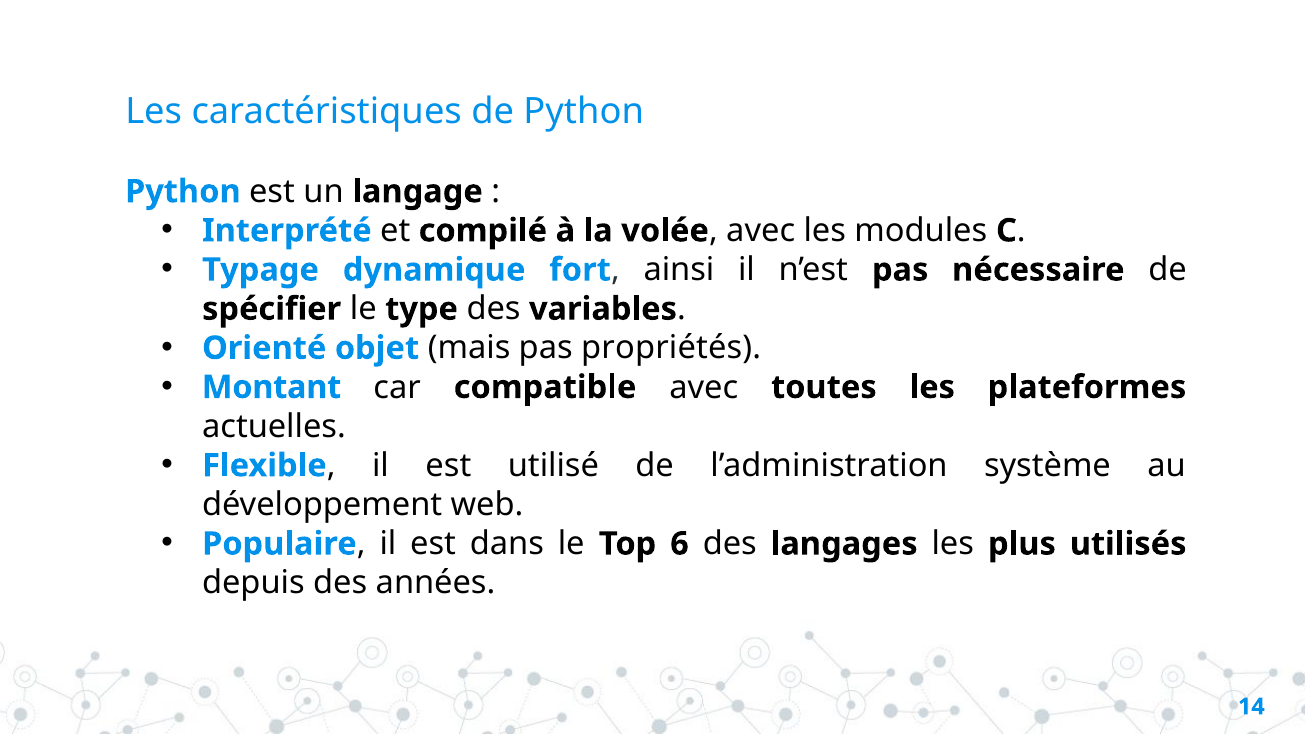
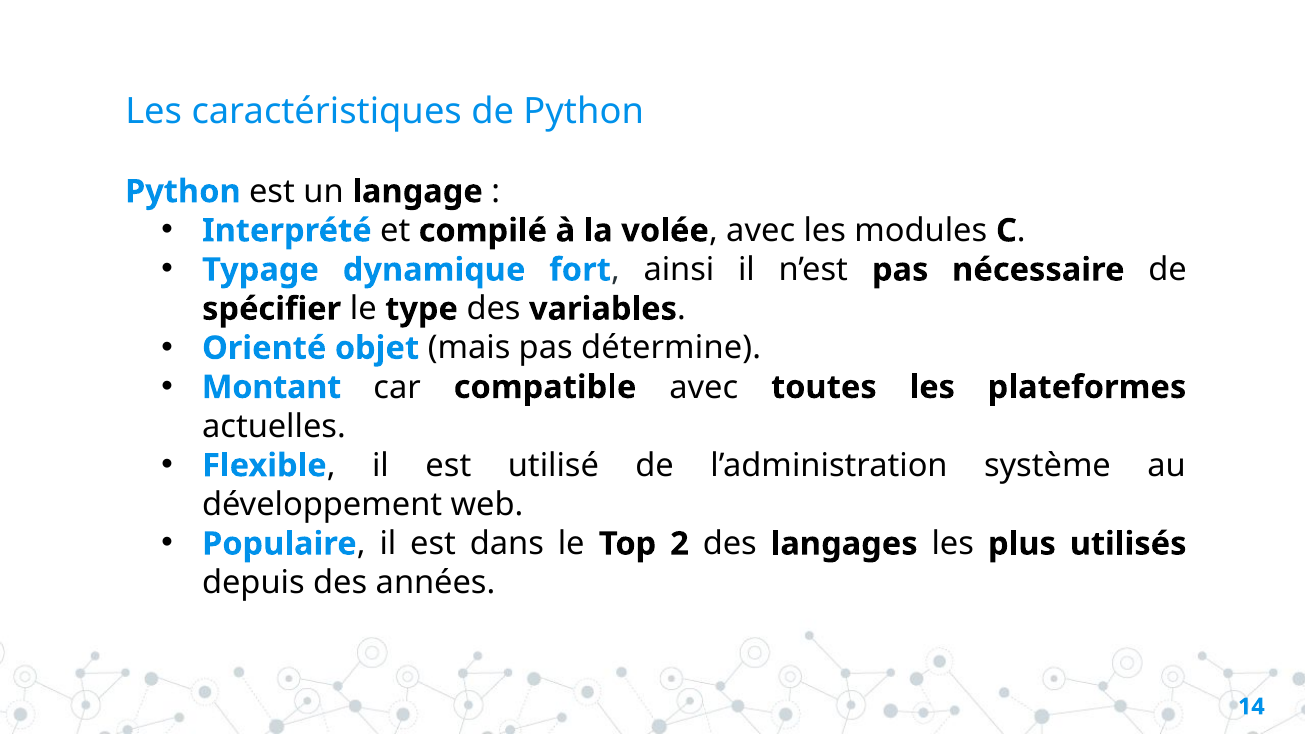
propriétés: propriétés -> détermine (671, 348)
6: 6 -> 2 (680, 544)
